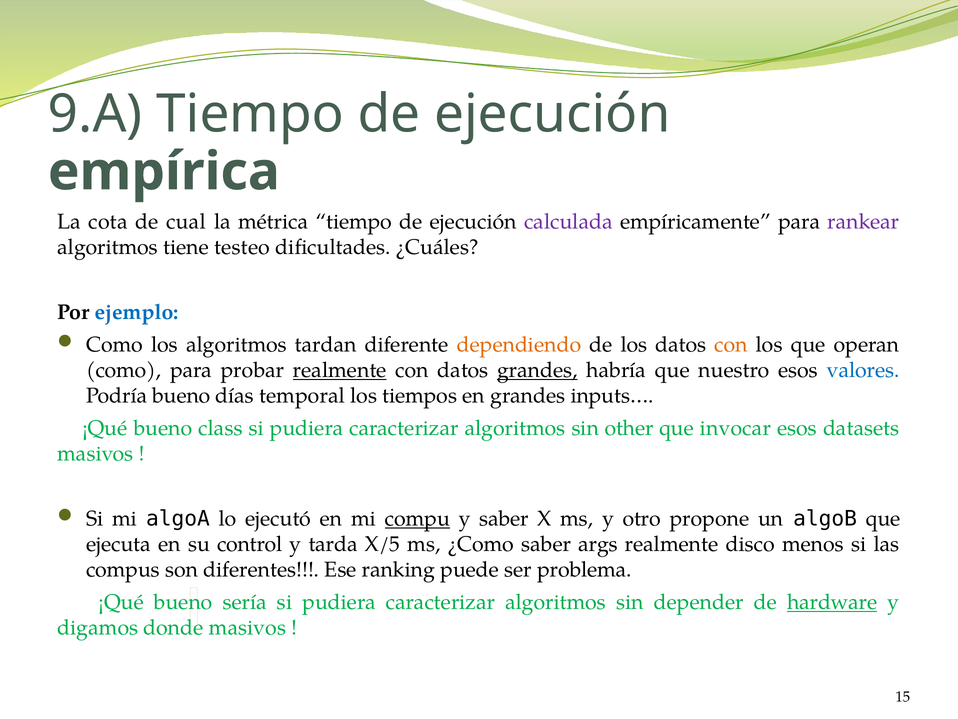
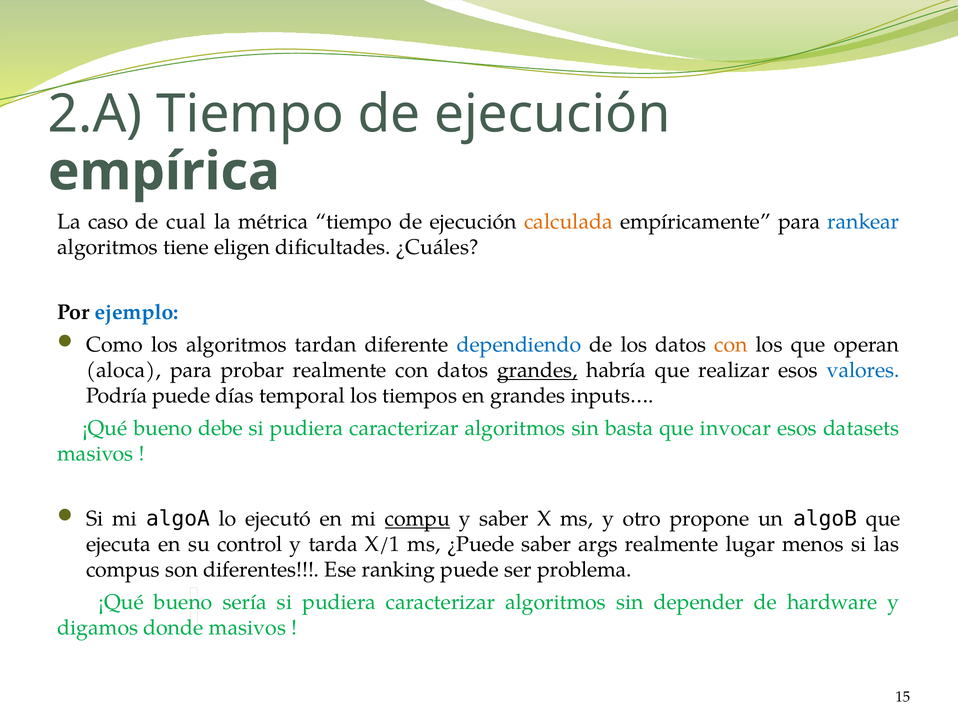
9.A: 9.A -> 2.A (95, 114)
cota: cota -> caso (108, 222)
calculada colour: purple -> orange (568, 222)
rankear colour: purple -> blue (863, 222)
testeo: testeo -> eligen (242, 247)
dependiendo colour: orange -> blue (519, 345)
como: como -> aloca (123, 370)
realmente underline: present -> none (340, 370)
nuestro: nuestro -> realizar (734, 370)
Podría bueno: bueno -> puede (181, 396)
class: class -> debe (221, 428)
other: other -> basta (629, 428)
X/5: X/5 -> X/1 (383, 544)
¿Como: ¿Como -> ¿Puede (481, 544)
disco: disco -> lugar (750, 544)
hardware underline: present -> none (832, 602)
